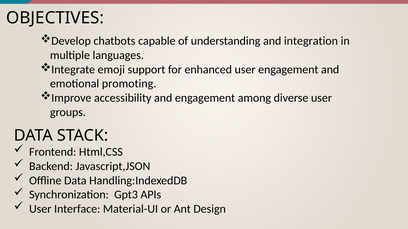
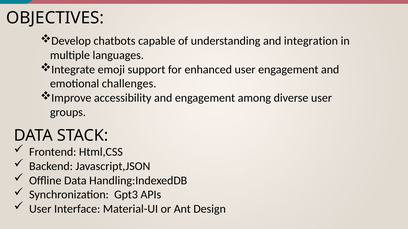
promoting: promoting -> challenges (129, 84)
